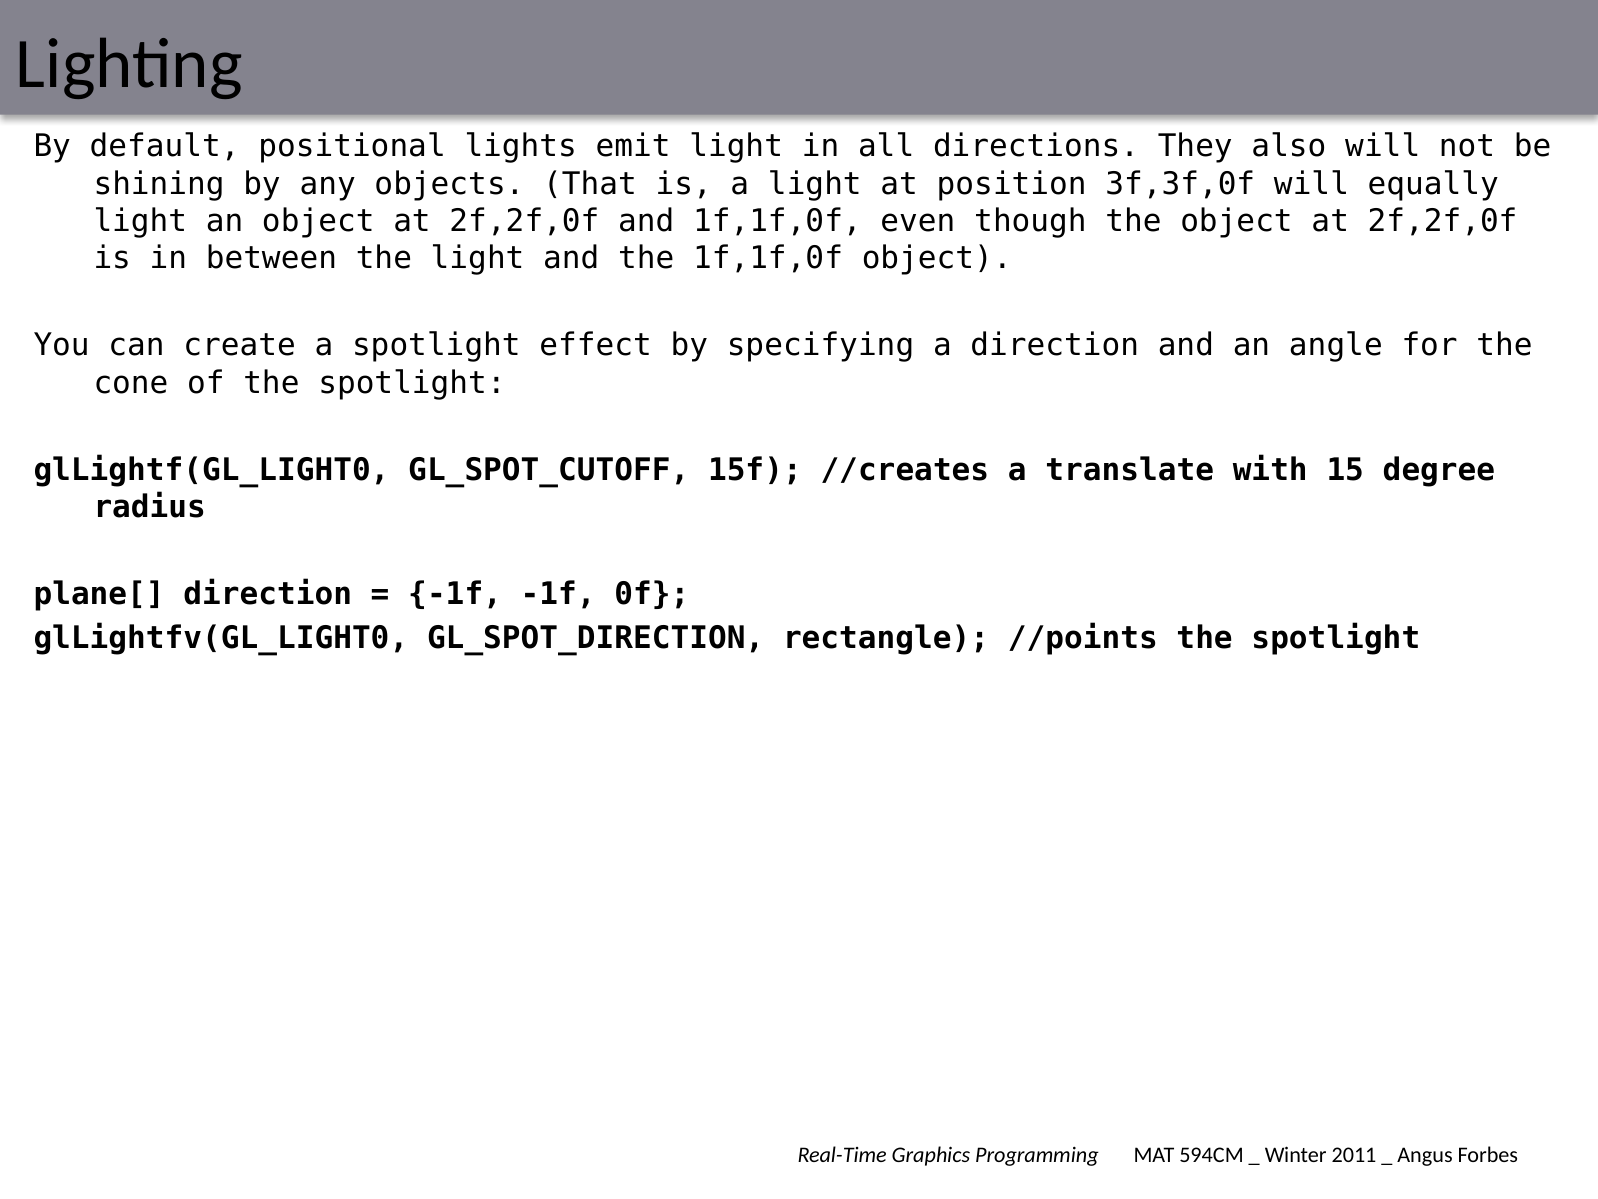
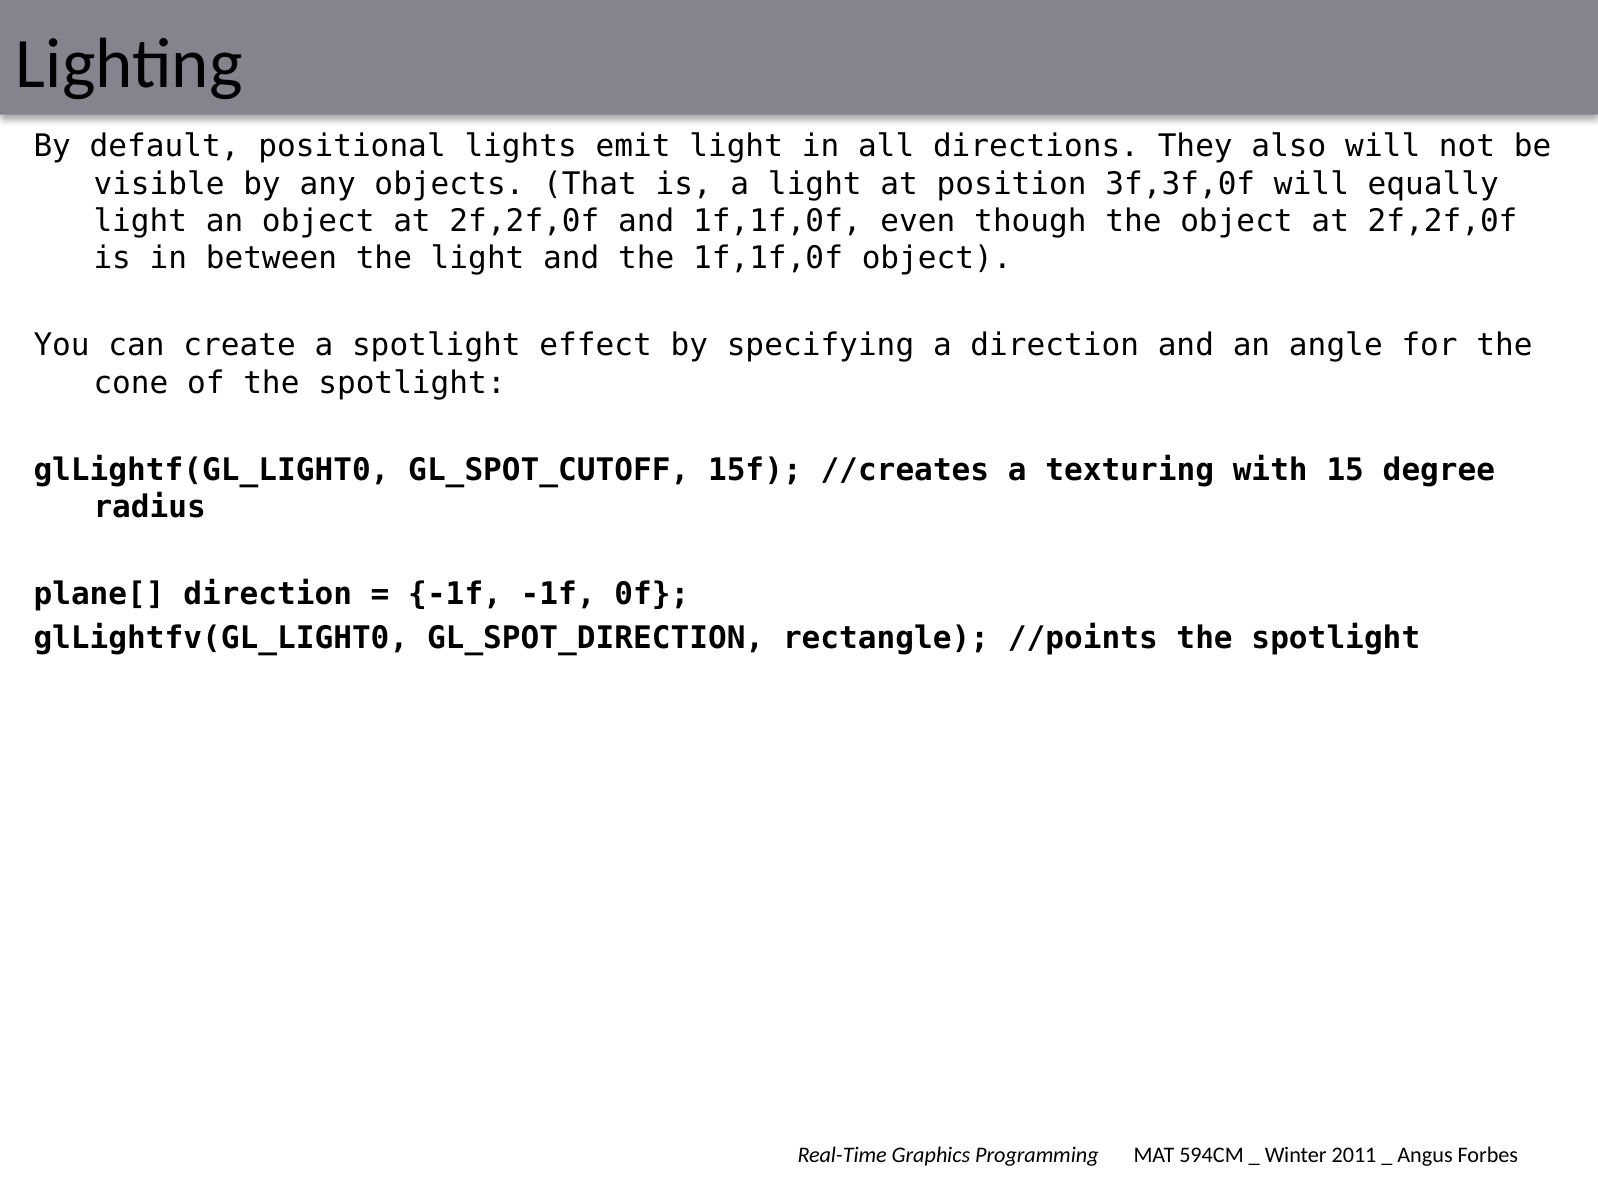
shining: shining -> visible (159, 184)
translate: translate -> texturing (1130, 470)
